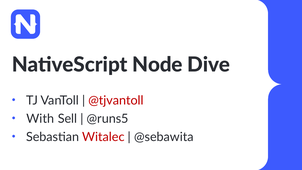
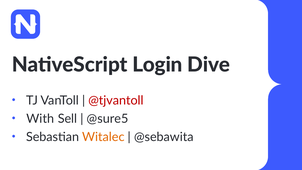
Node: Node -> Login (157, 65)
@runs5: @runs5 -> @sure5 (108, 119)
Witalec colour: red -> orange (103, 137)
